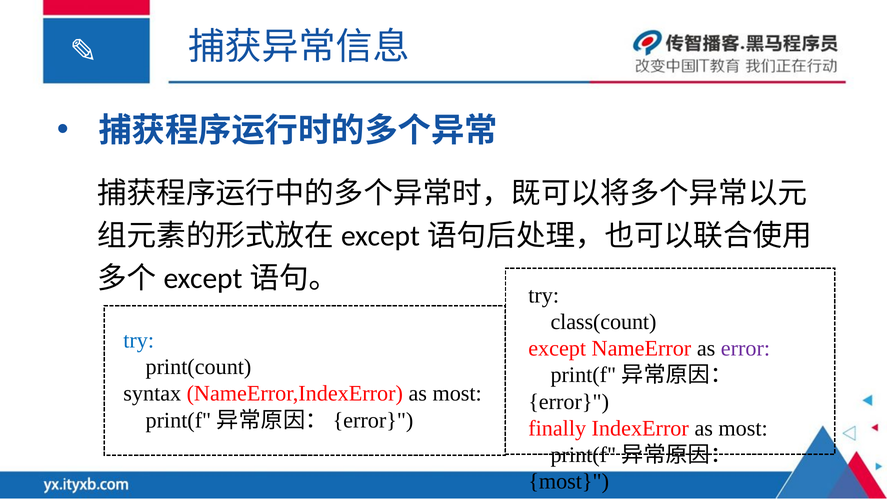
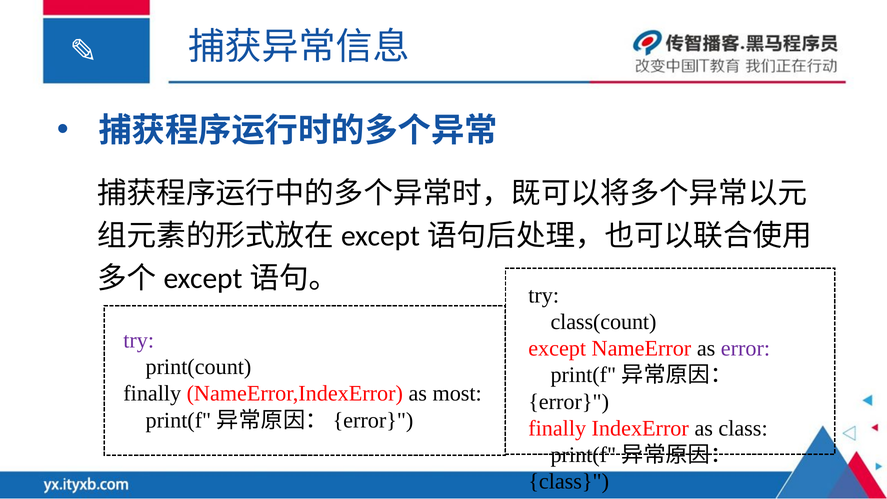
try colour: blue -> purple (139, 340)
syntax: syntax -> finally (152, 394)
IndexError as most: most -> class (743, 428)
most: most -> class (569, 482)
